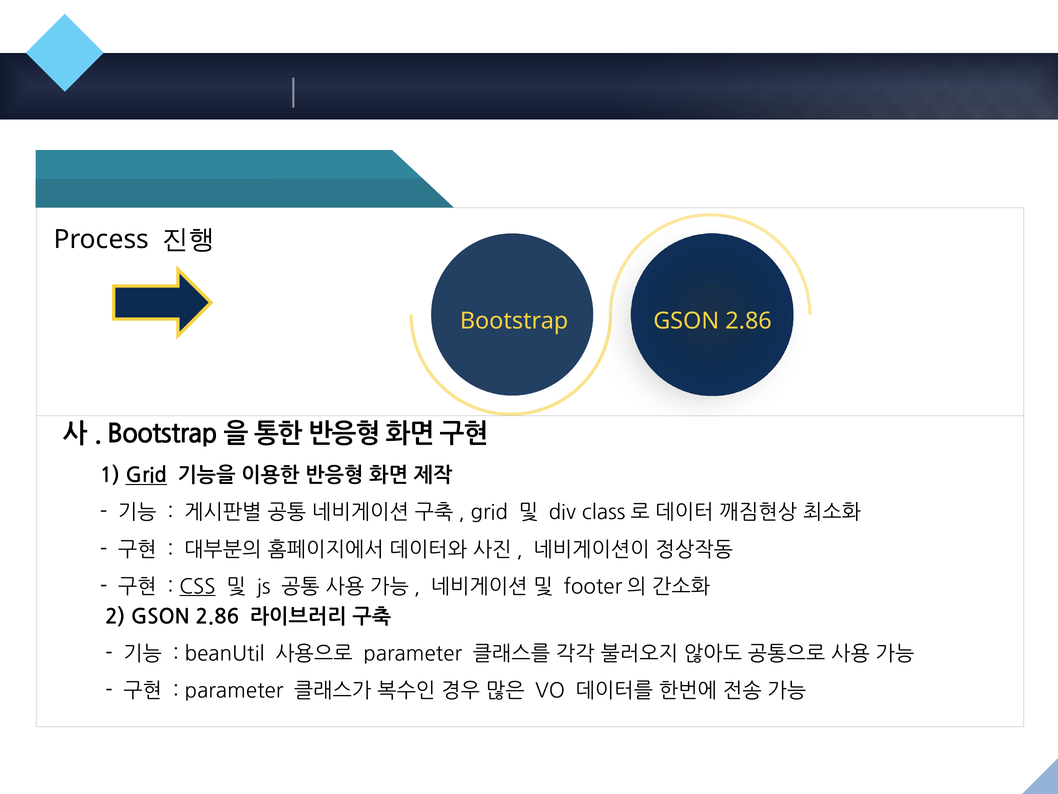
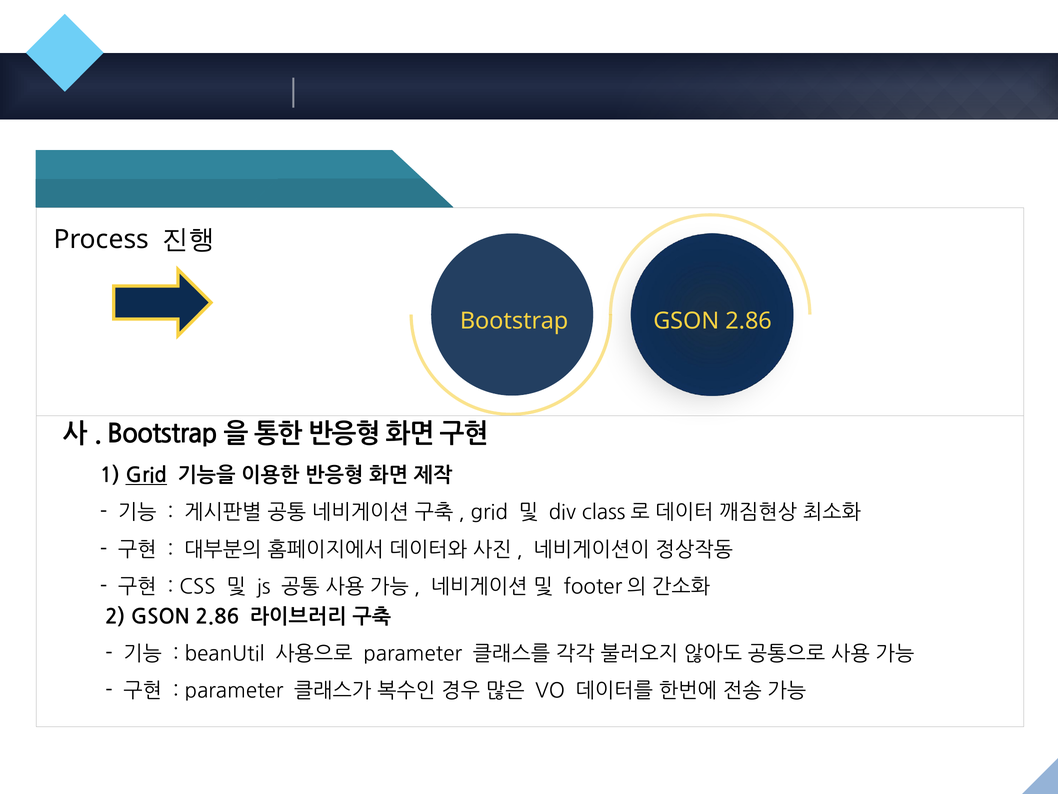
CSS underline: present -> none (197, 586)
